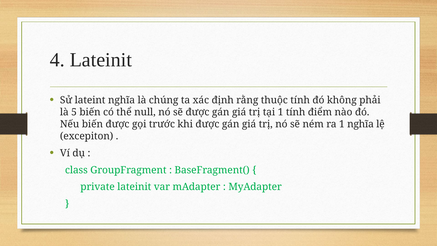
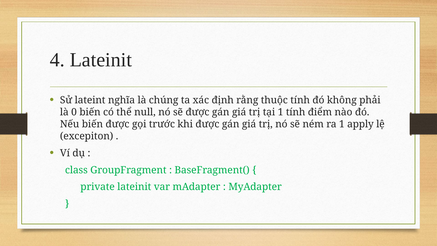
5: 5 -> 0 (74, 112)
1 nghĩa: nghĩa -> apply (360, 124)
